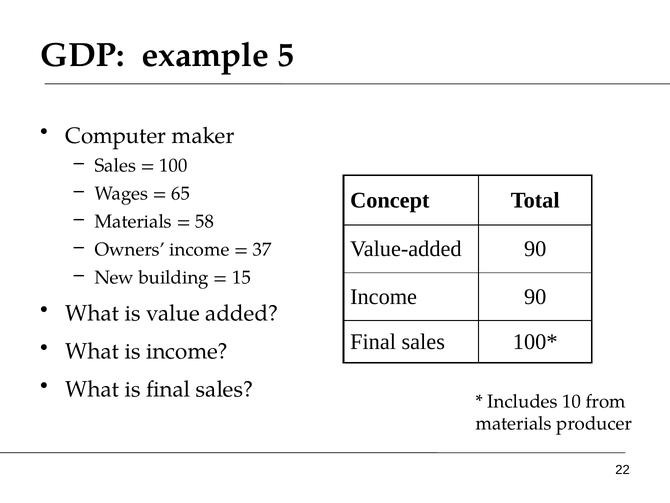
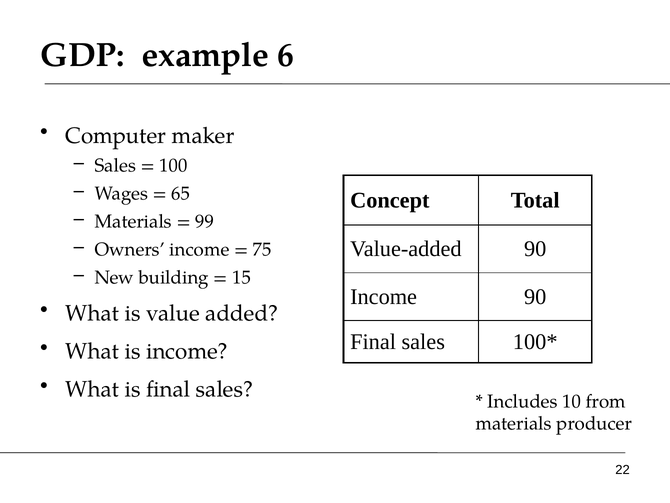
5: 5 -> 6 (286, 55)
58: 58 -> 99 (205, 221)
37: 37 -> 75 (262, 249)
